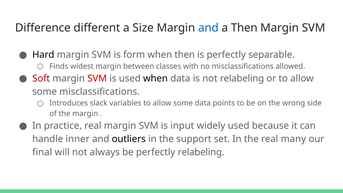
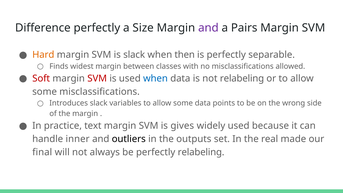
Difference different: different -> perfectly (97, 28)
and colour: blue -> purple (208, 28)
a Then: Then -> Pairs (244, 28)
Hard colour: black -> orange (43, 55)
is form: form -> slack (134, 55)
when colour: black -> blue (155, 78)
practice real: real -> text (93, 126)
input: input -> gives (182, 126)
support: support -> outputs (194, 139)
many: many -> made (293, 139)
